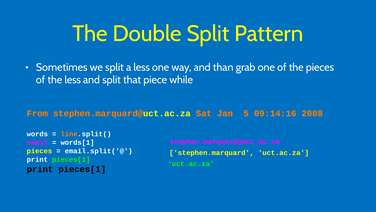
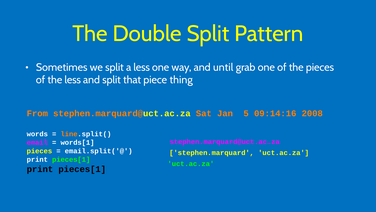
than: than -> until (223, 67)
while: while -> thing (181, 80)
